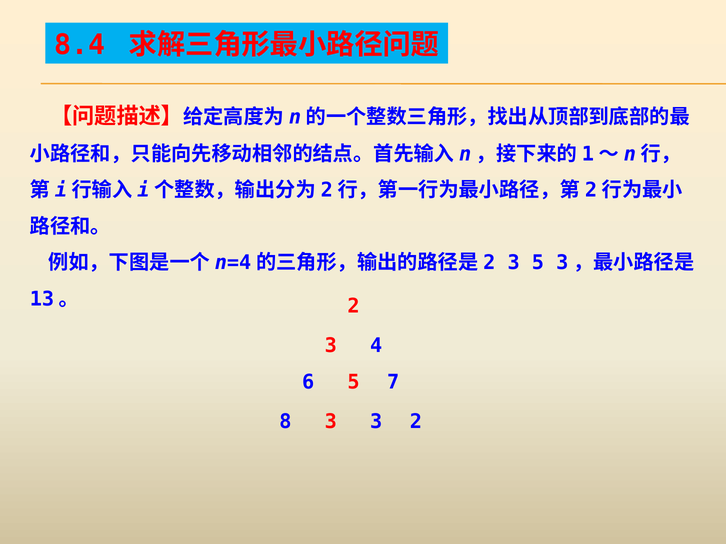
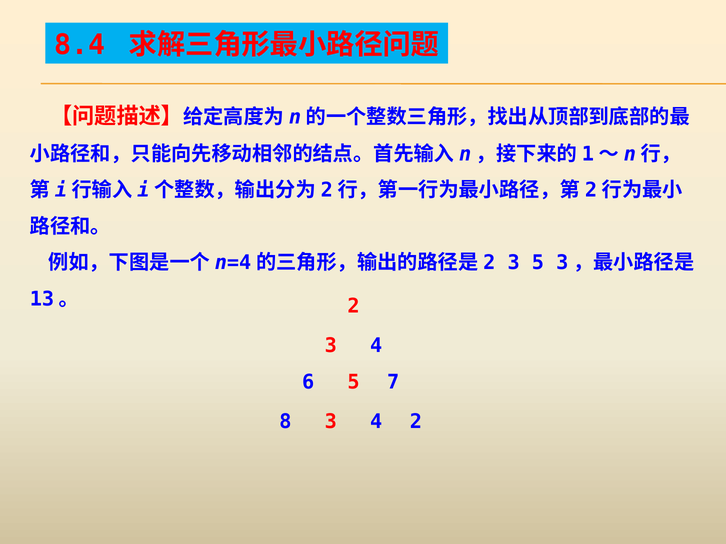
8 3 3: 3 -> 4 (376, 422)
